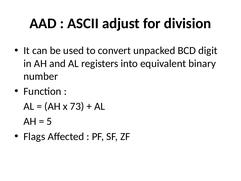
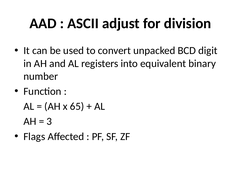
73: 73 -> 65 (77, 106)
5: 5 -> 3 (49, 121)
